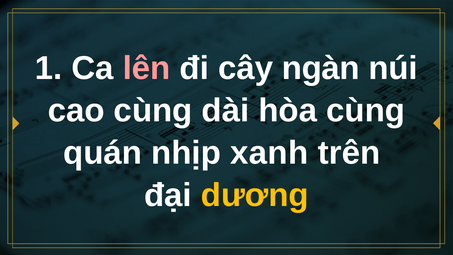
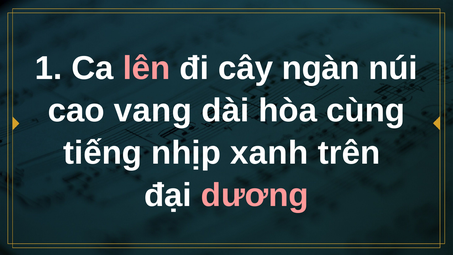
cao cùng: cùng -> vang (153, 110)
quán: quán -> tiếng (103, 153)
dương colour: yellow -> pink (255, 195)
